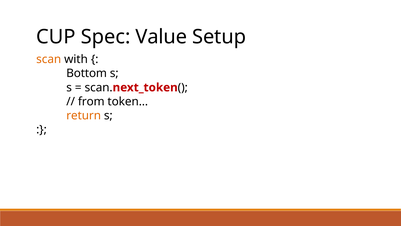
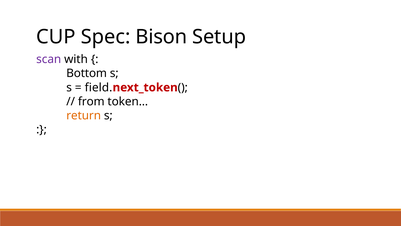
Value: Value -> Bison (161, 37)
scan colour: orange -> purple (49, 59)
scan: scan -> field (99, 87)
